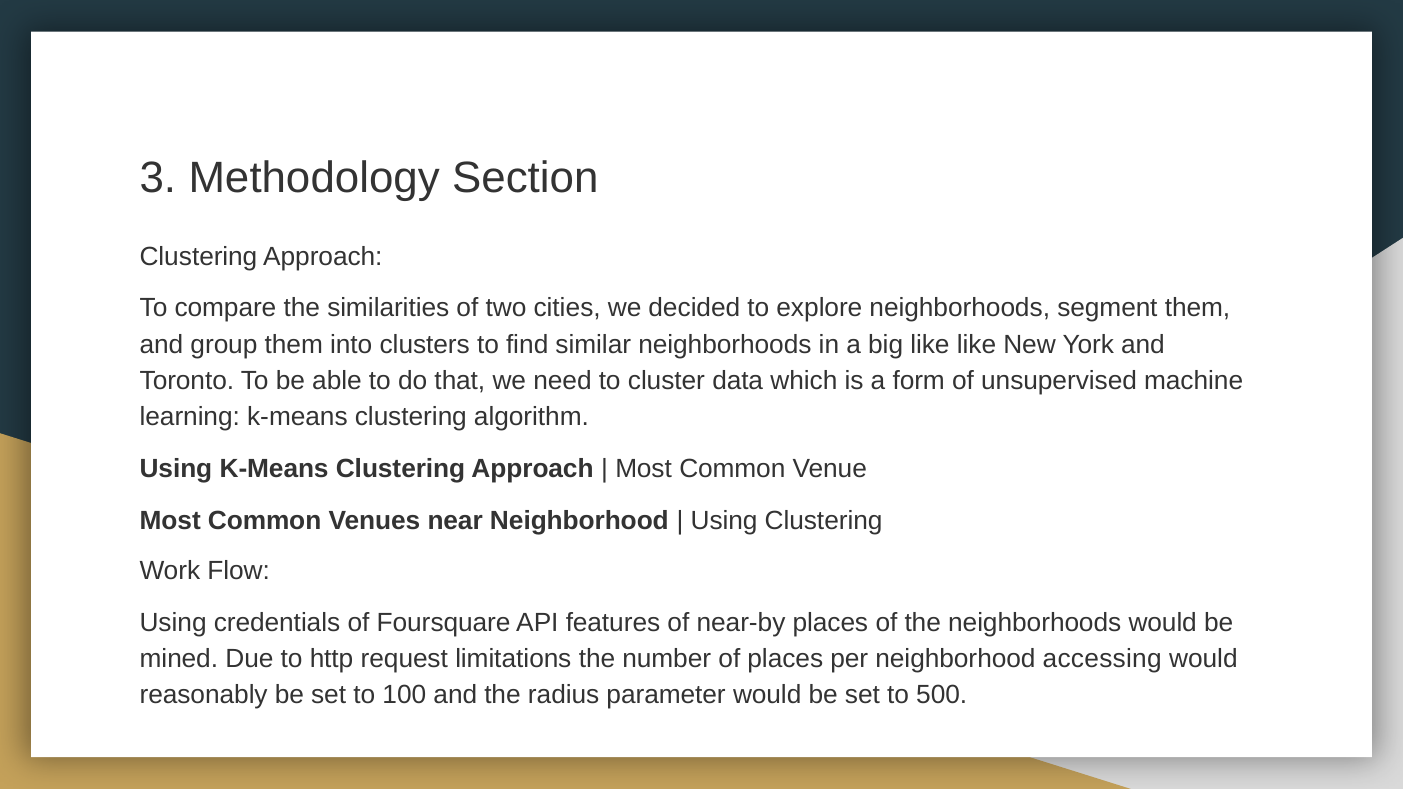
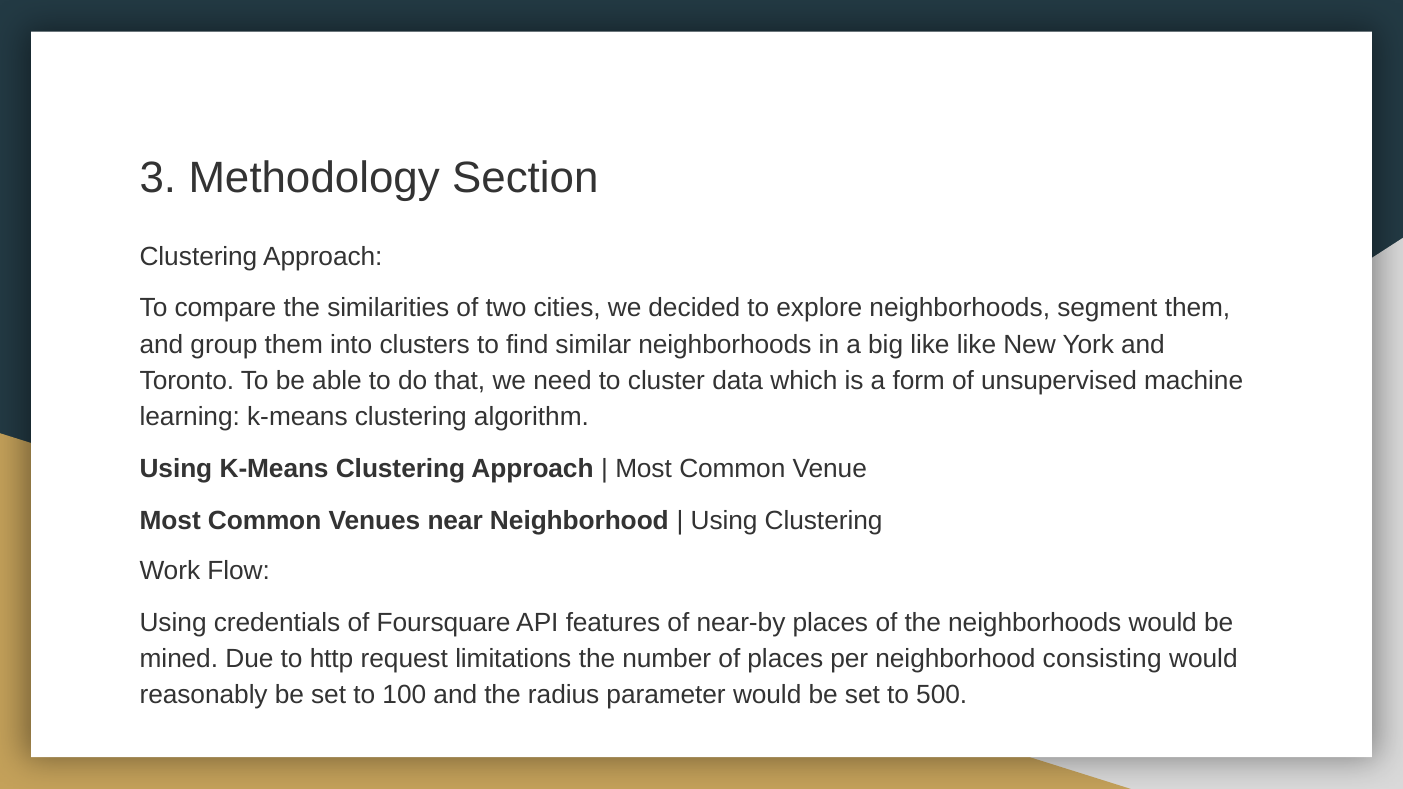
accessing: accessing -> consisting (1102, 659)
